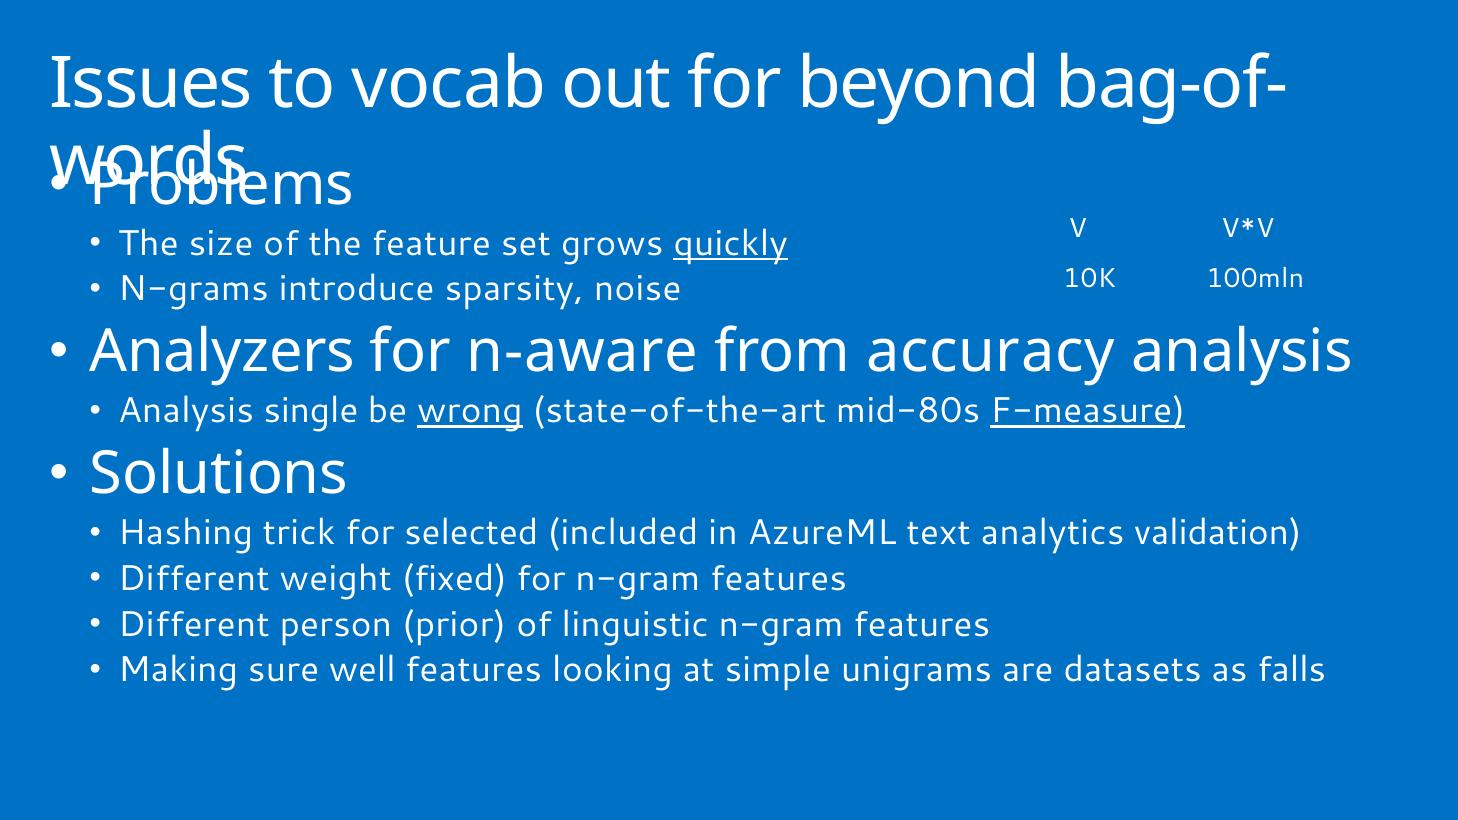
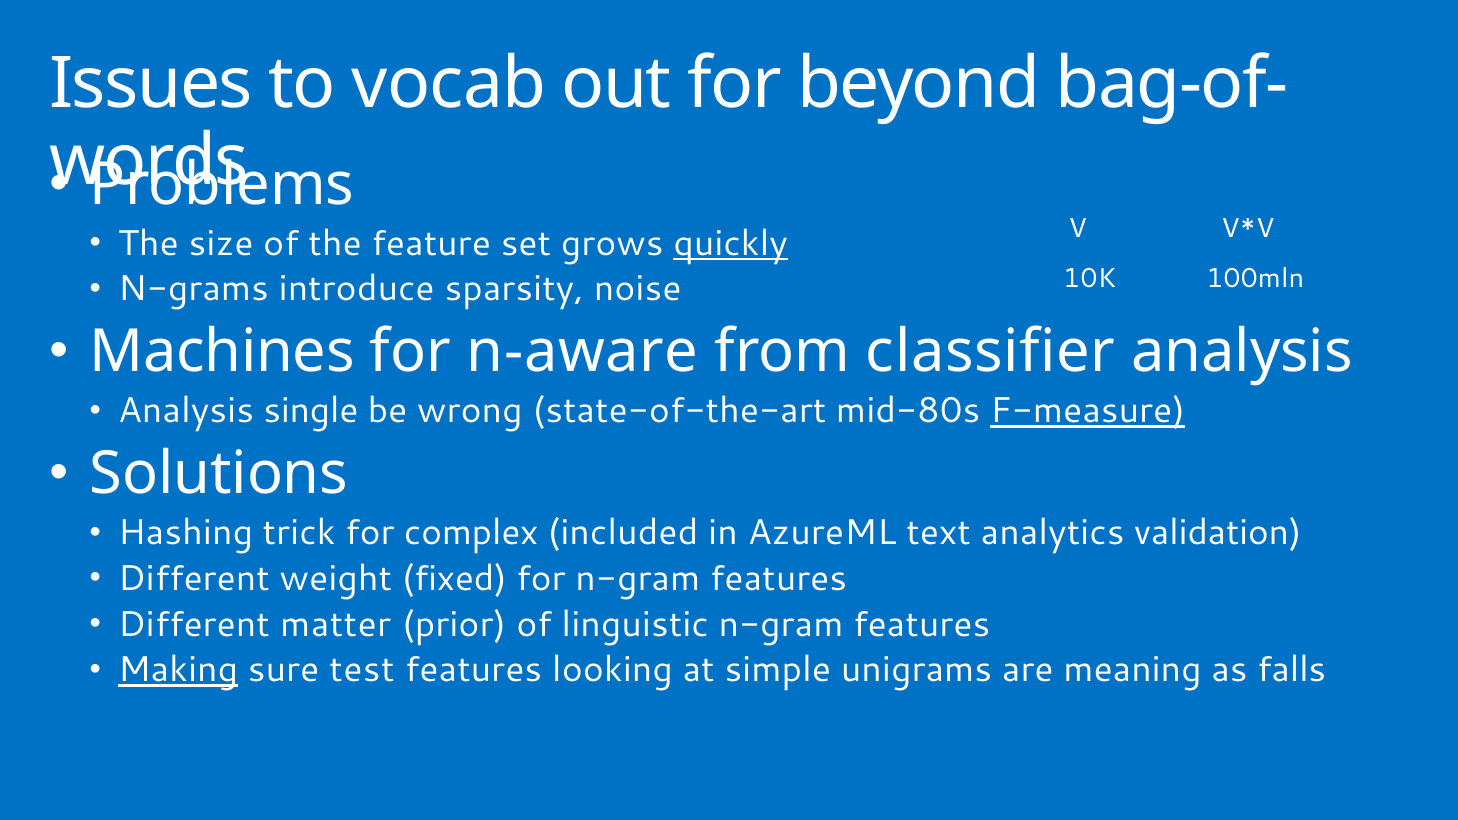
Analyzers: Analyzers -> Machines (222, 352)
accuracy: accuracy -> classifier (990, 352)
wrong underline: present -> none (470, 411)
selected: selected -> complex (471, 533)
person: person -> matter (336, 624)
Making underline: none -> present (178, 670)
well: well -> test (362, 670)
datasets: datasets -> meaning (1133, 670)
